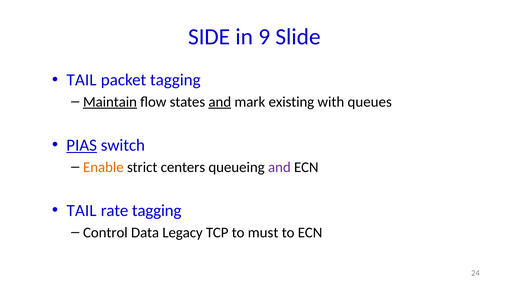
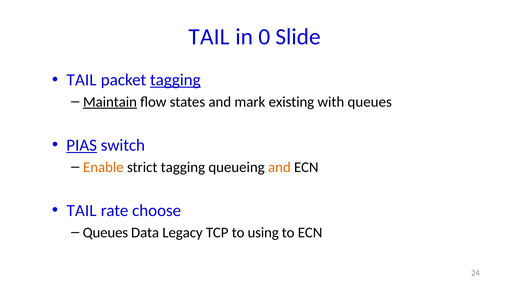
SIDE: SIDE -> TAIL (209, 37)
9: 9 -> 0 (264, 37)
tagging underline: none -> present (175, 80)
and underline: present -> none (220, 102)
strict centers: centers -> tagging (183, 167)
and colour: purple -> orange (279, 167)
rate tagging: tagging -> choose (157, 211)
Control: Control -> Queues (105, 233)
must: must -> using (263, 233)
